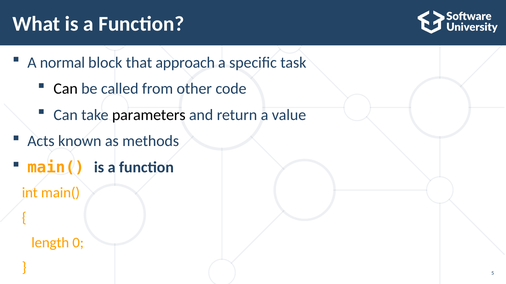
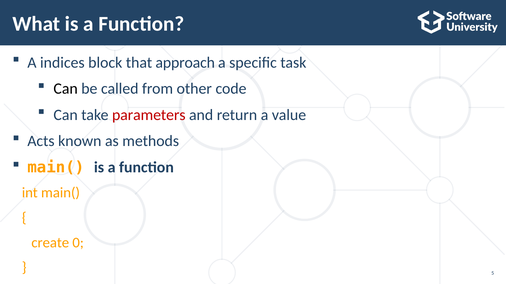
normal: normal -> indices (62, 63)
parameters colour: black -> red (149, 115)
length: length -> create (50, 243)
